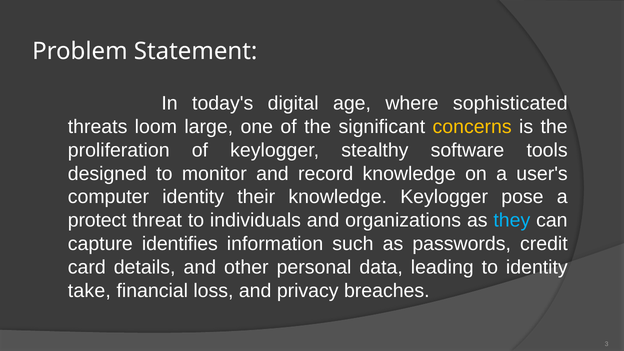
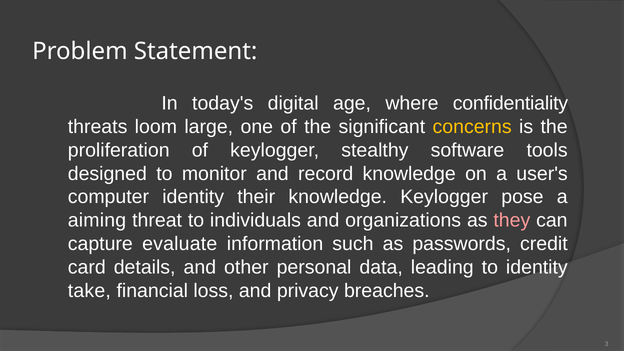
sophisticated: sophisticated -> confidentiality (510, 103)
protect: protect -> aiming (97, 220)
they colour: light blue -> pink (512, 220)
identifies: identifies -> evaluate (180, 244)
